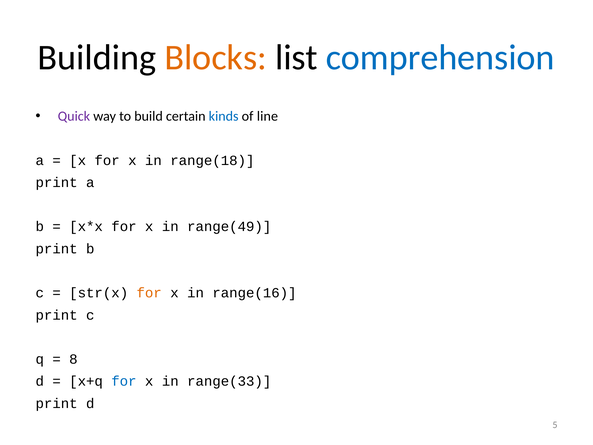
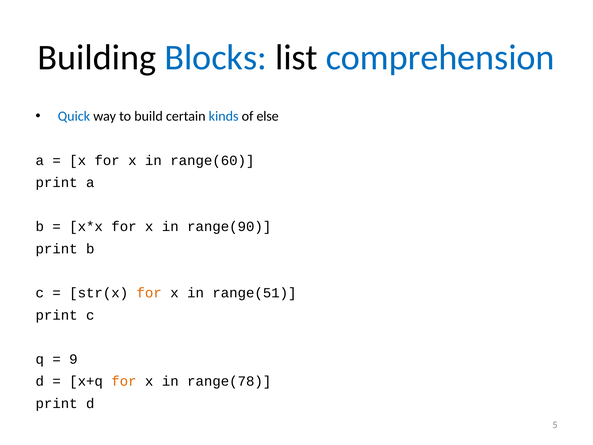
Blocks colour: orange -> blue (216, 57)
Quick colour: purple -> blue (74, 116)
line: line -> else (268, 116)
range(18: range(18 -> range(60 (212, 160)
range(49: range(49 -> range(90 (229, 227)
range(16: range(16 -> range(51 (254, 293)
8: 8 -> 9 (73, 359)
for colour: blue -> orange (124, 381)
range(33: range(33 -> range(78 (229, 381)
